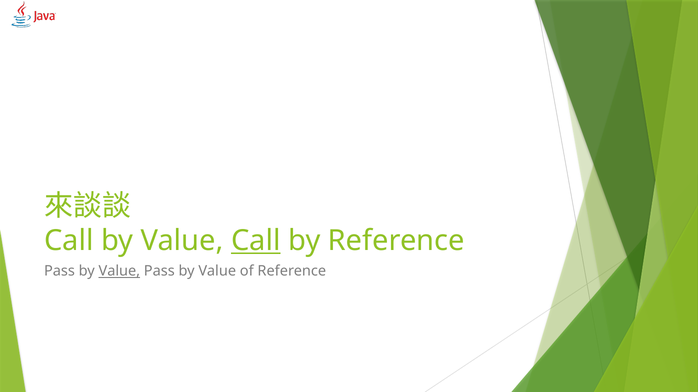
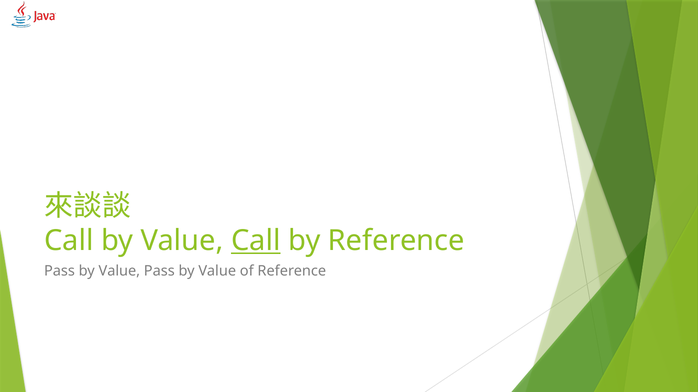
Value underline: present -> none (119, 272)
